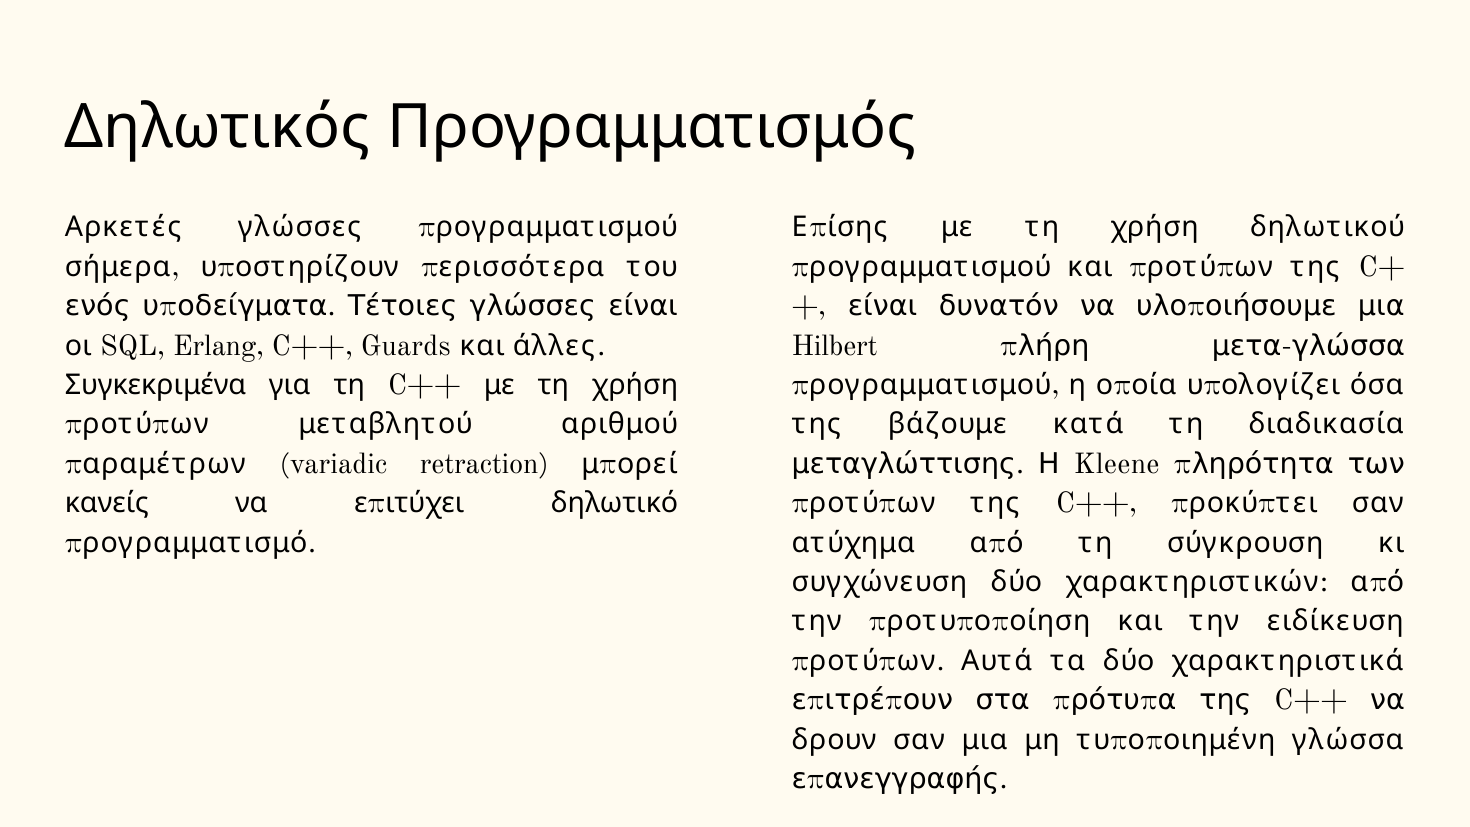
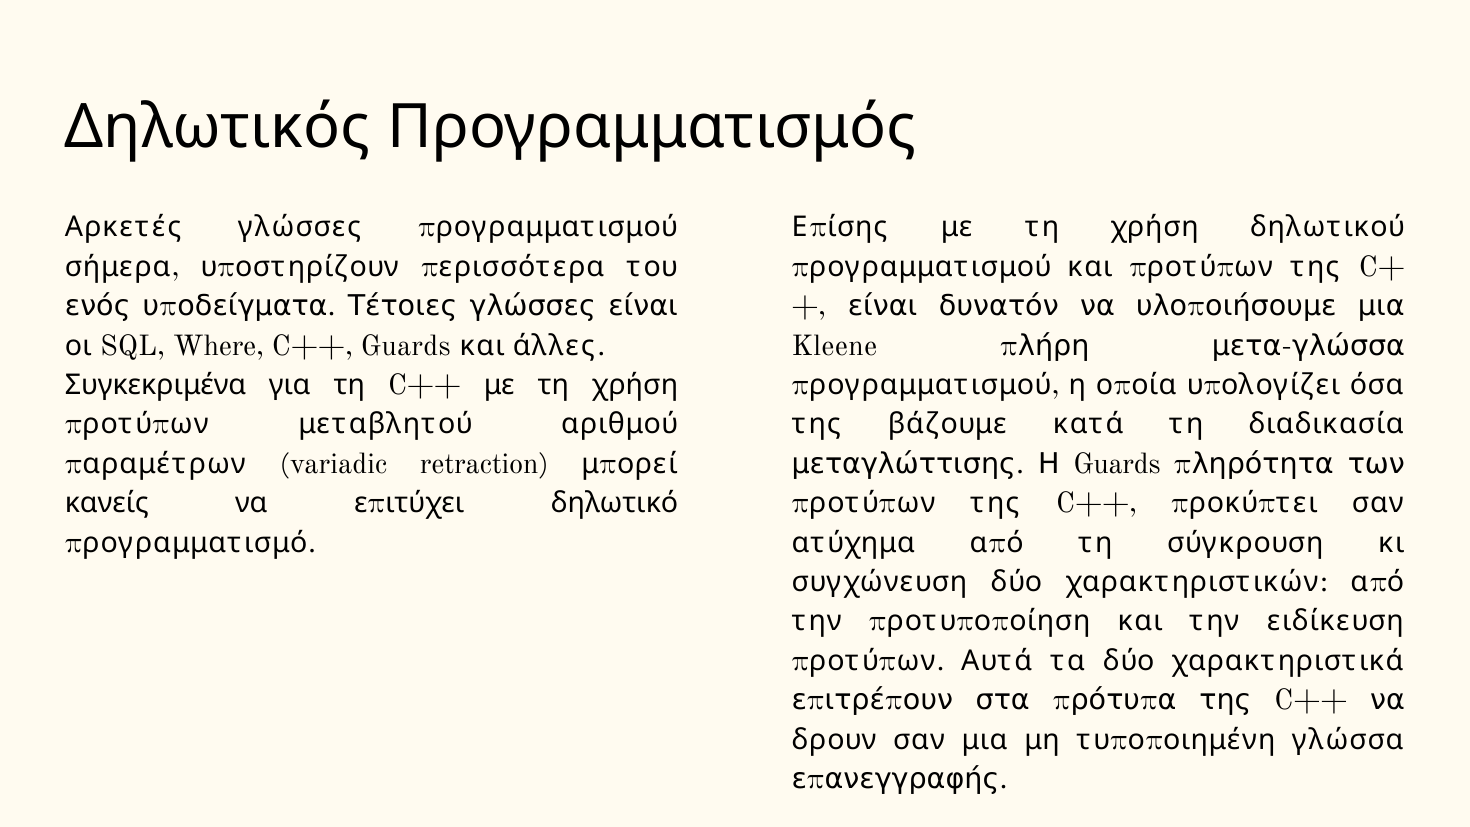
Erlang: Erlang -> Where (219, 346)
Hilbert: Hilbert -> Kleene (834, 346)
Kleene: Kleene -> Guards (1117, 464)
